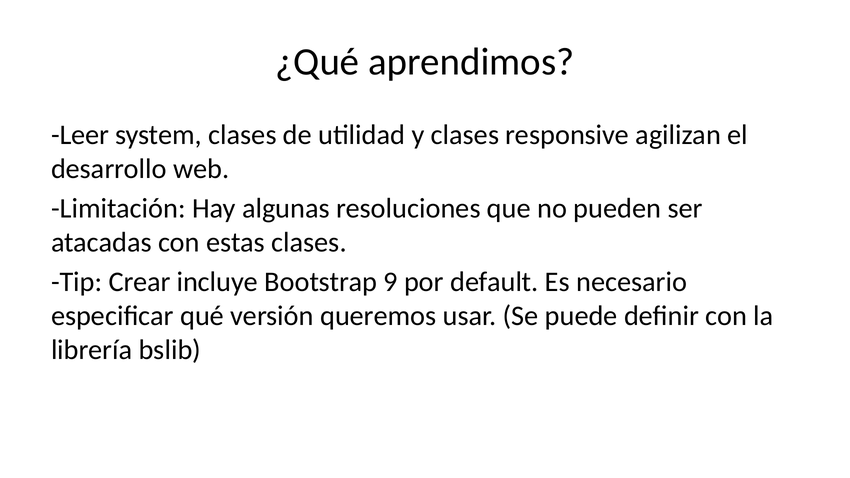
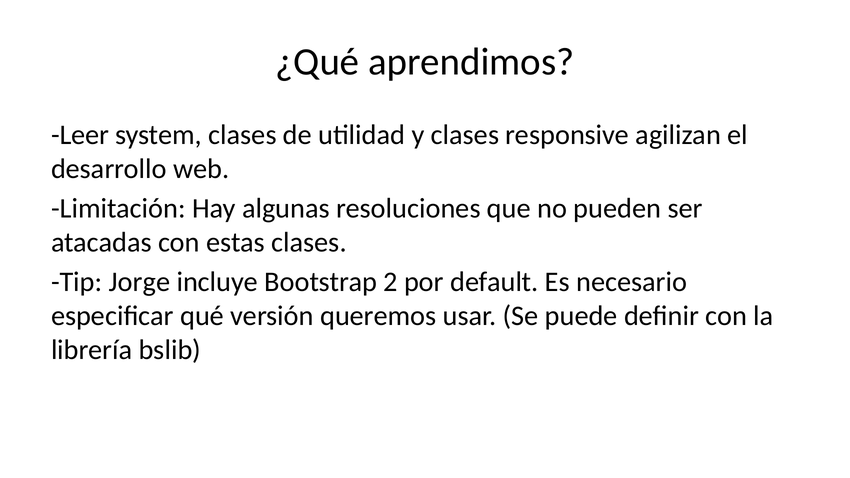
Crear: Crear -> Jorge (139, 282)
9: 9 -> 2 (391, 282)
